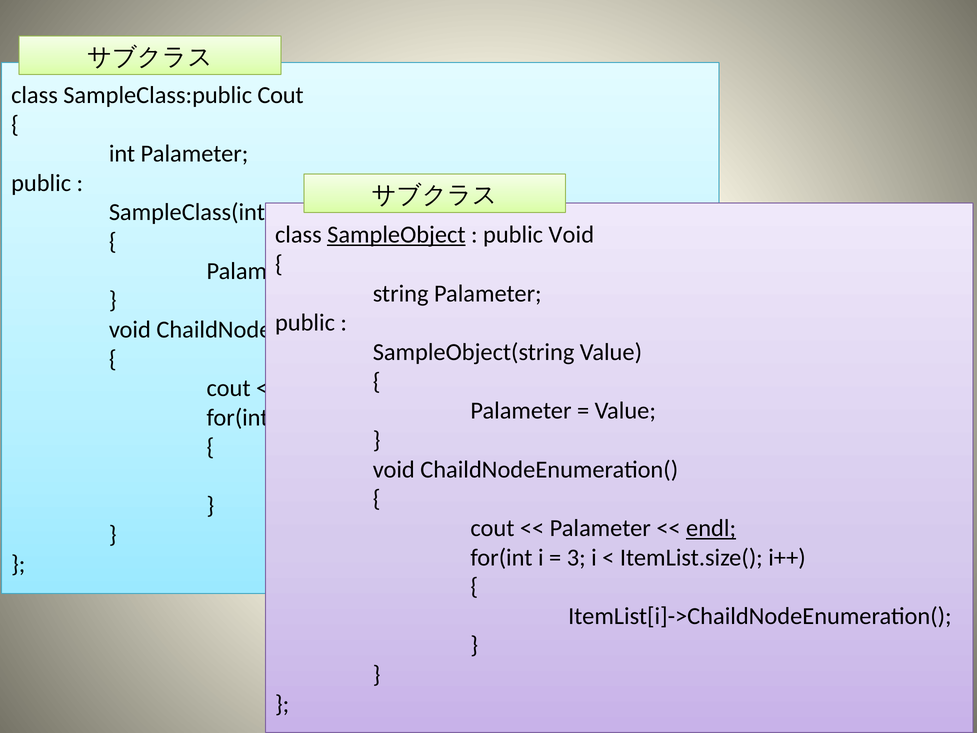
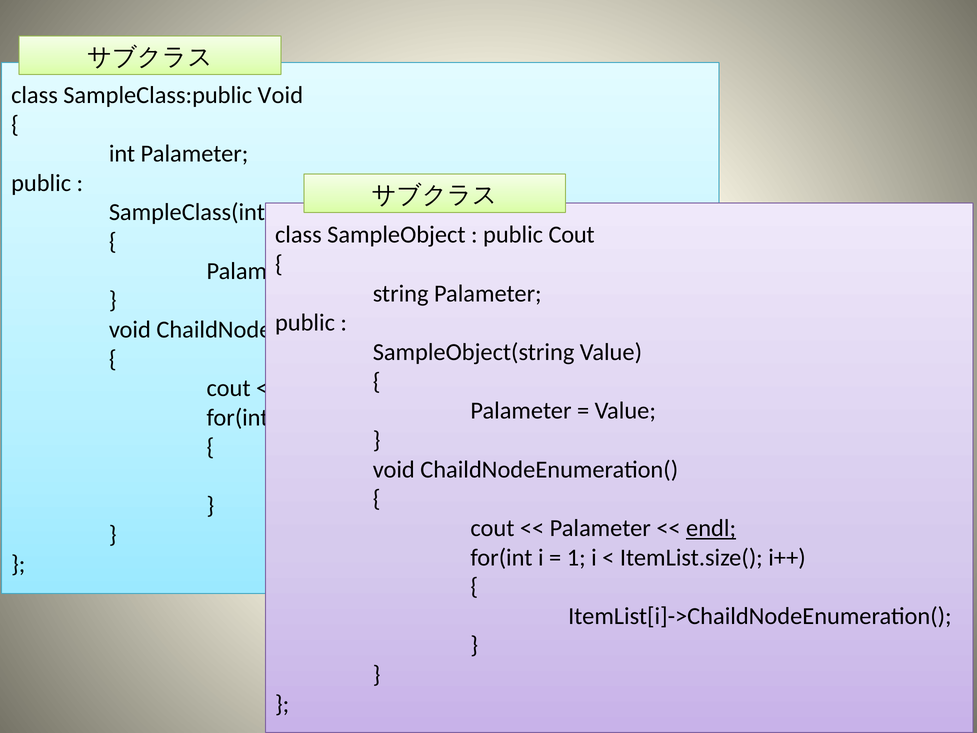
SampleClass:public Cout: Cout -> Void (280, 95)
SampleObject underline: present -> none (396, 235)
public Void: Void -> Cout (572, 235)
3: 3 -> 1 (576, 557)
